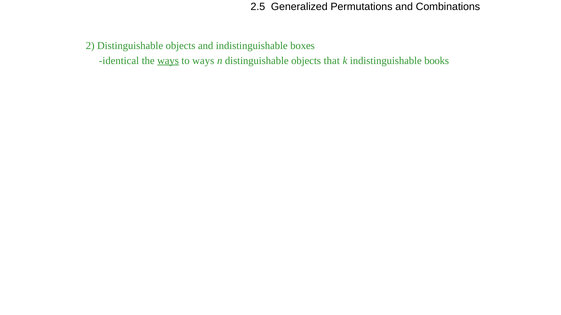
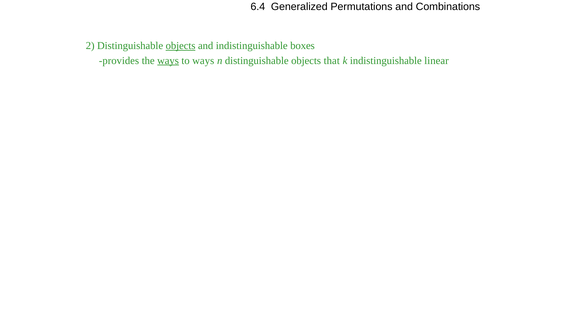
2.5: 2.5 -> 6.4 (258, 7)
objects underline: none -> present (181, 46)
identical: identical -> provides (119, 61)
books: books -> linear (437, 61)
